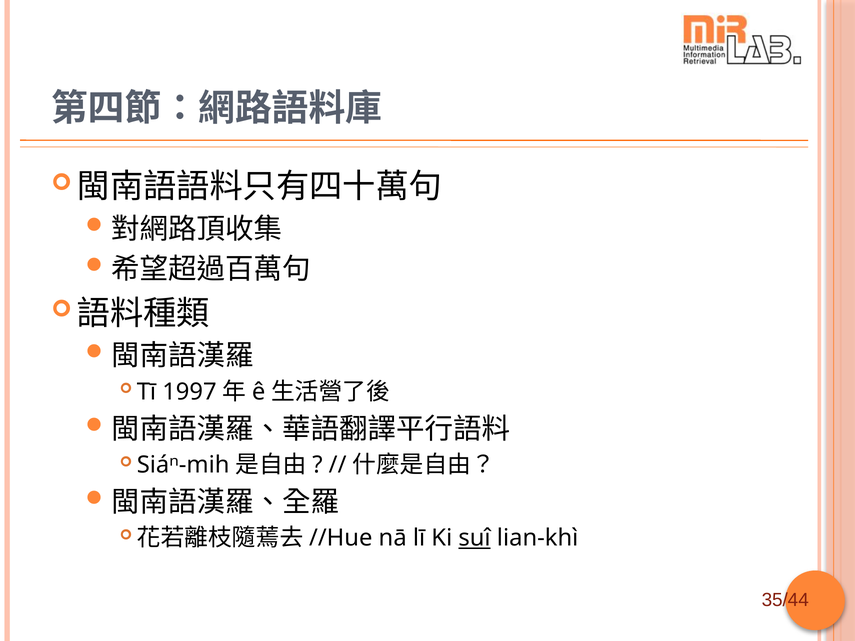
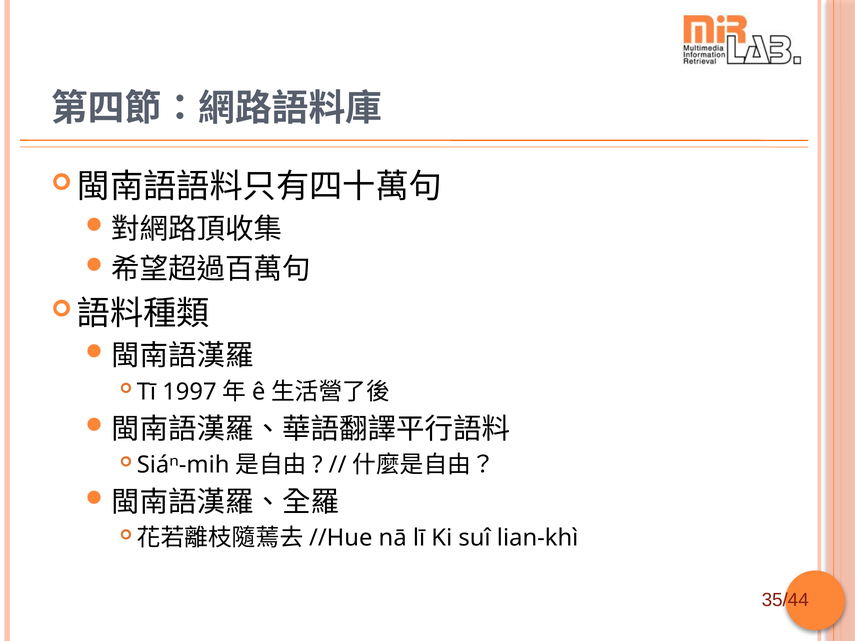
suî underline: present -> none (474, 538)
